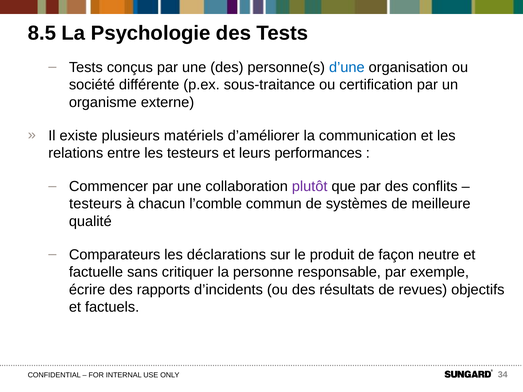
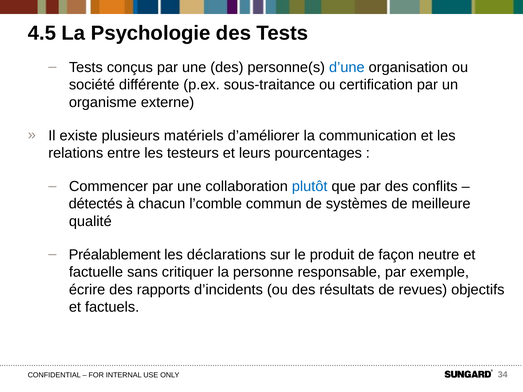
8.5: 8.5 -> 4.5 (42, 33)
performances: performances -> pourcentages (318, 153)
plutôt colour: purple -> blue (310, 187)
testeurs: testeurs -> détectés (96, 204)
Comparateurs: Comparateurs -> Préalablement (115, 255)
